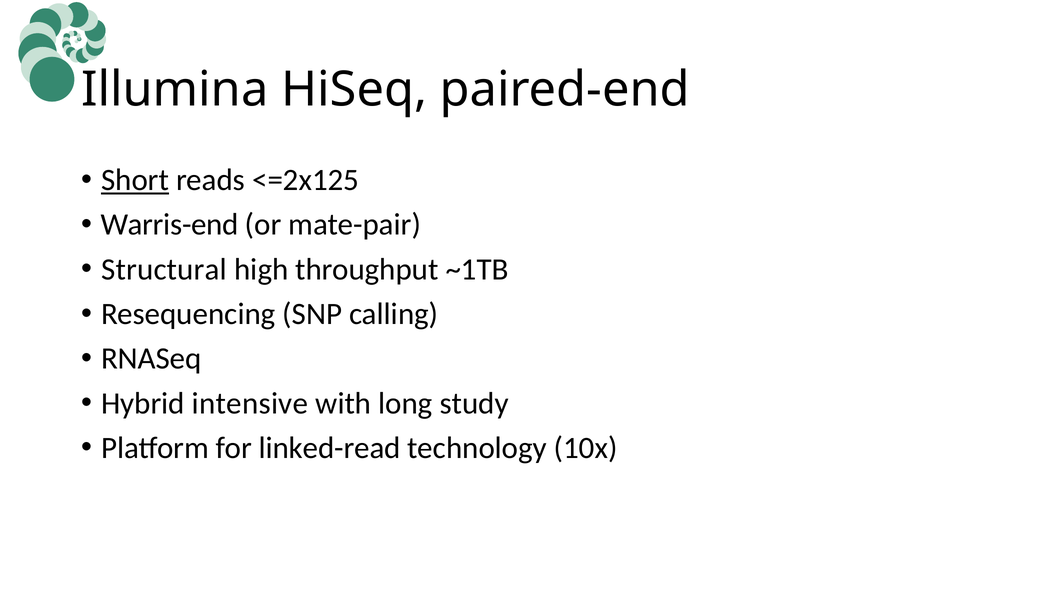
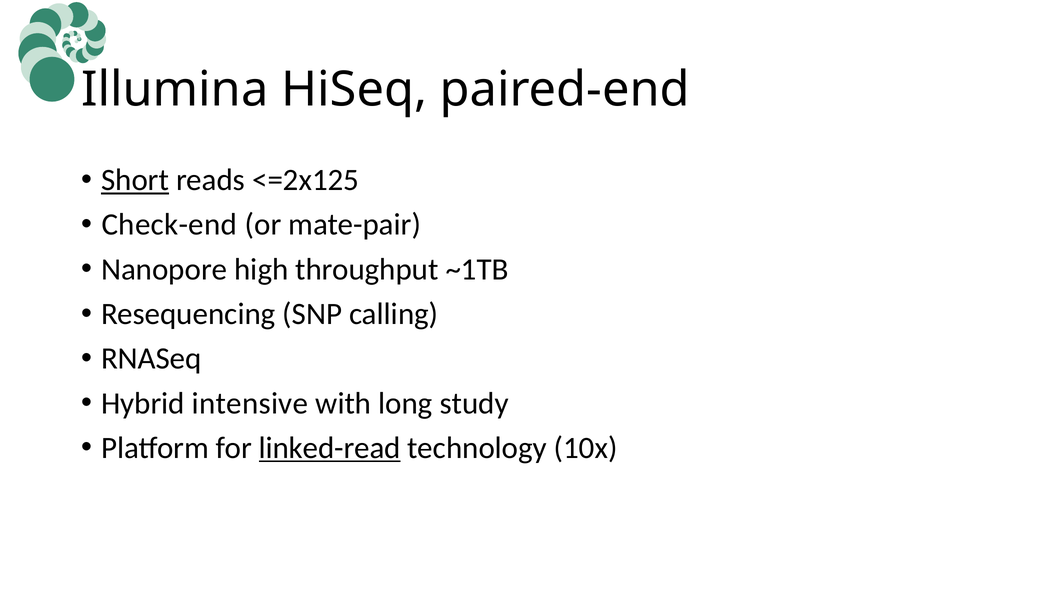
Warris-end: Warris-end -> Check-end (169, 225)
Structural: Structural -> Nanopore (164, 269)
linked-read underline: none -> present (330, 448)
